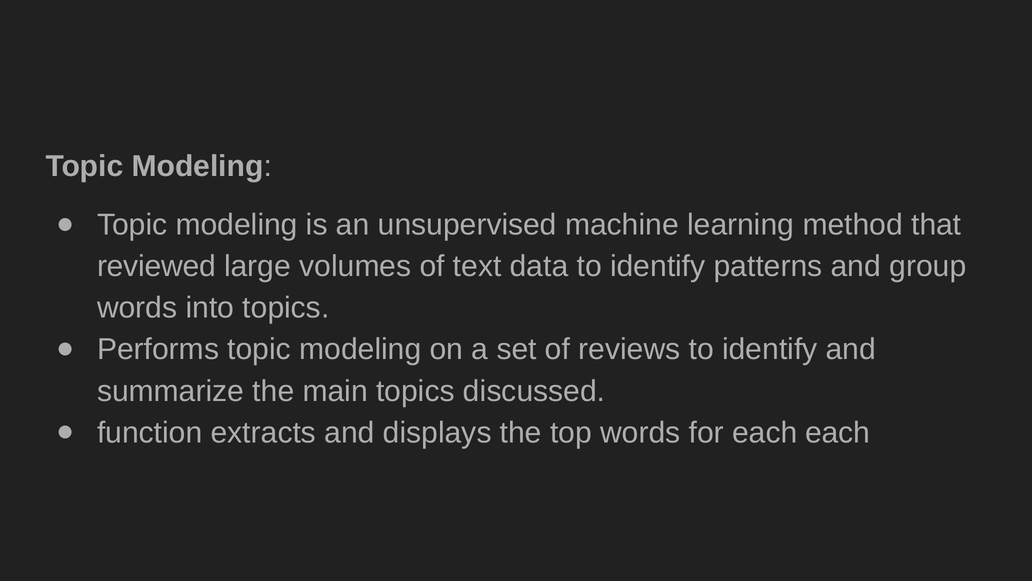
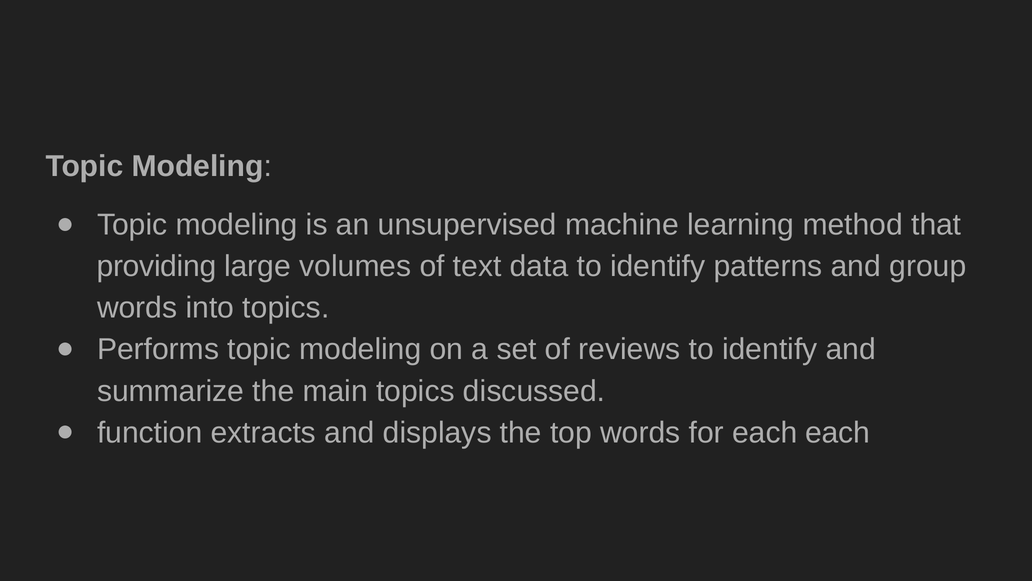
reviewed: reviewed -> providing (157, 266)
